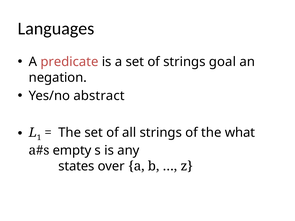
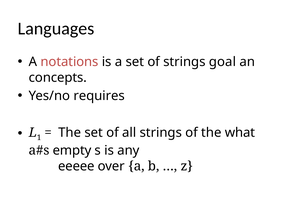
predicate: predicate -> notations (70, 62)
negation: negation -> concepts (58, 78)
abstract: abstract -> requires (99, 96)
states: states -> eeeee (76, 166)
